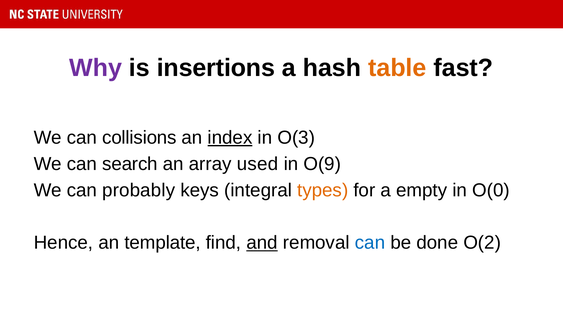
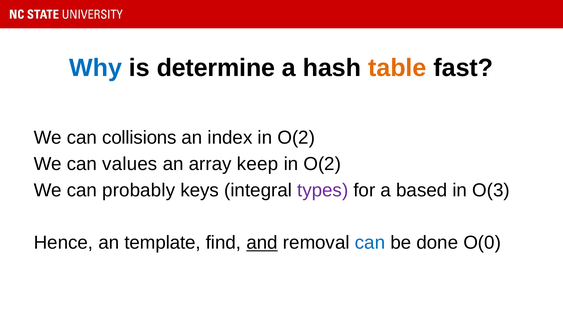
Why colour: purple -> blue (96, 68)
insertions: insertions -> determine (216, 68)
index underline: present -> none (230, 137)
O(3: O(3 -> O(2 (296, 137)
search: search -> values (130, 164)
used: used -> keep (258, 164)
O(9: O(9 -> O(2 (322, 164)
types colour: orange -> purple (323, 190)
empty: empty -> based (422, 190)
O(0: O(0 -> O(3 (491, 190)
O(2: O(2 -> O(0 (482, 243)
